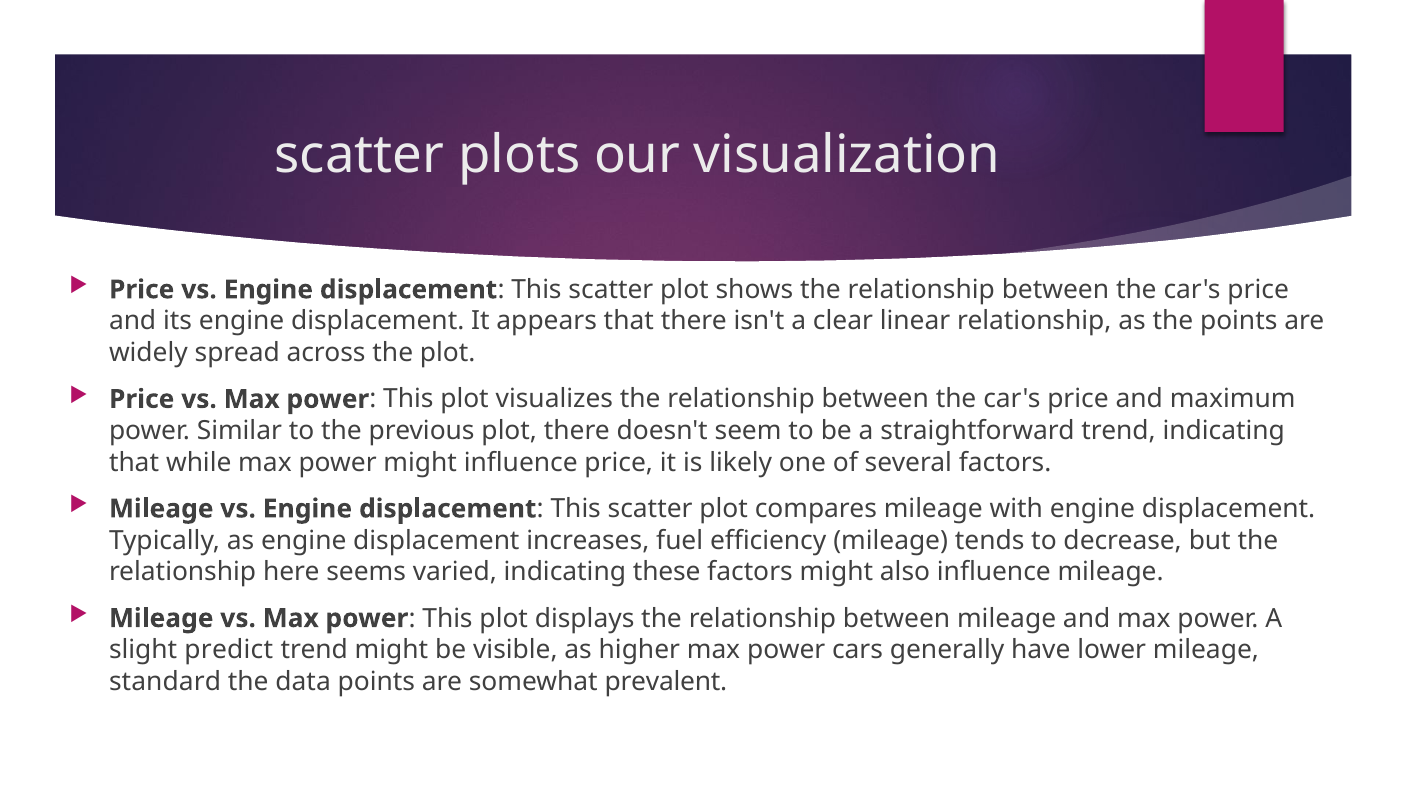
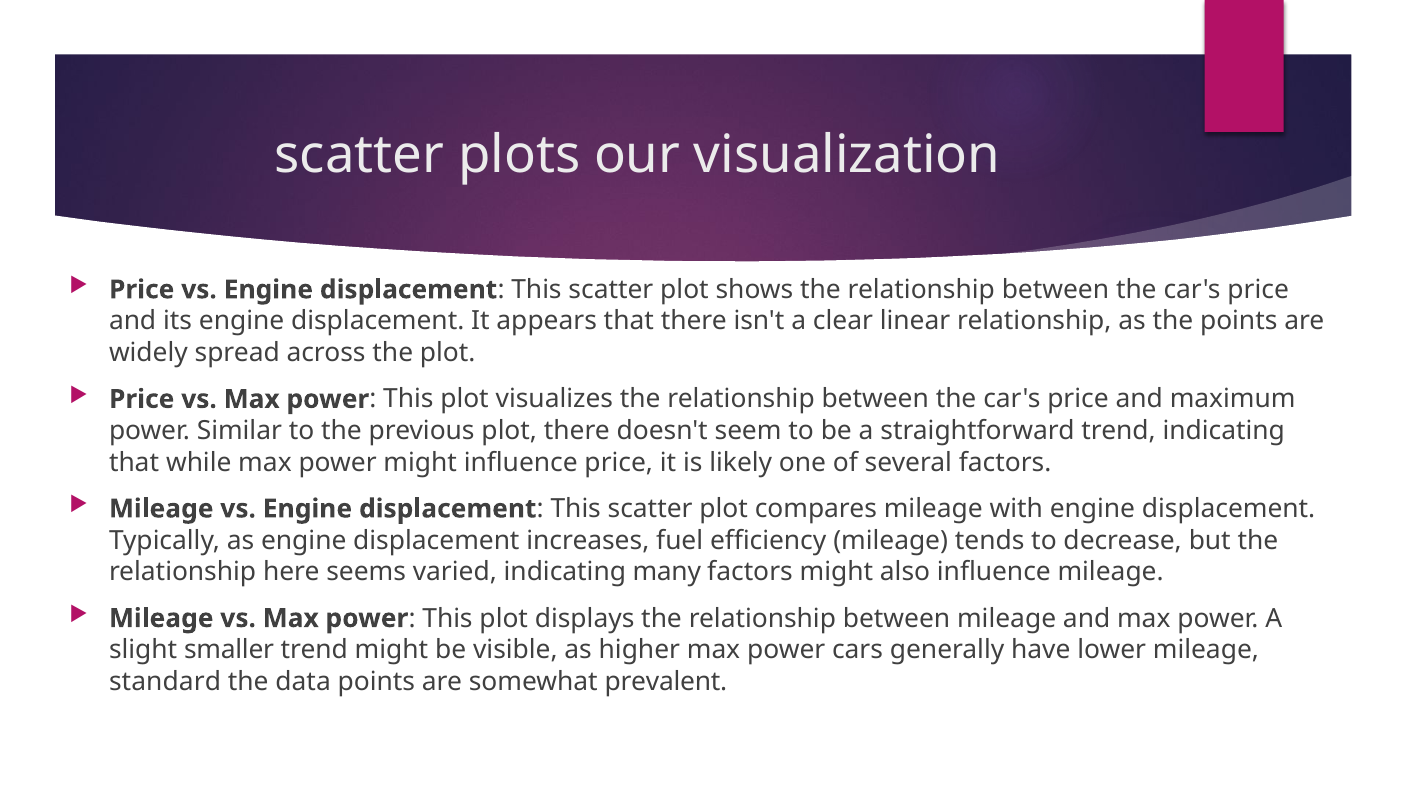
these: these -> many (667, 572)
predict: predict -> smaller (229, 650)
